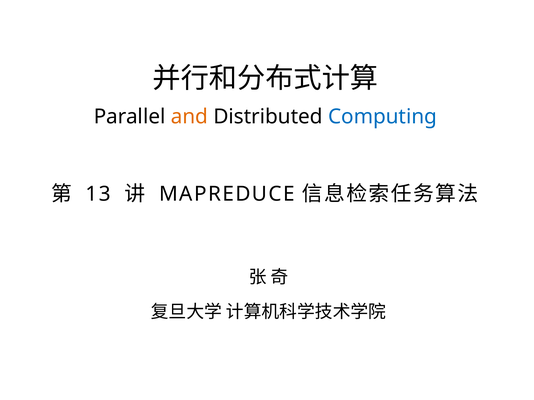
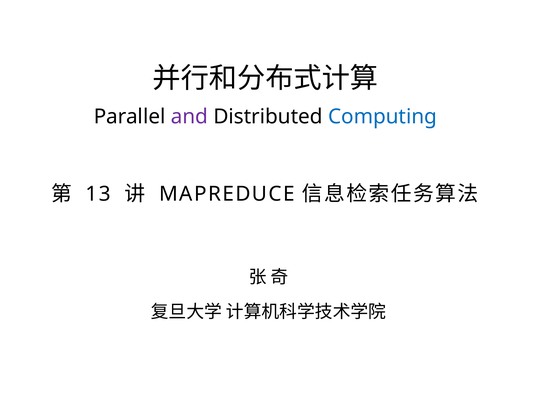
and colour: orange -> purple (189, 117)
